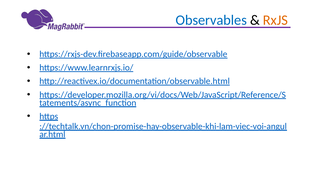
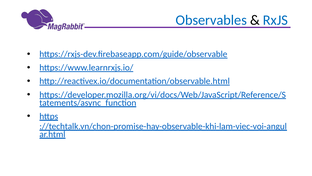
RxJS colour: orange -> blue (276, 20)
